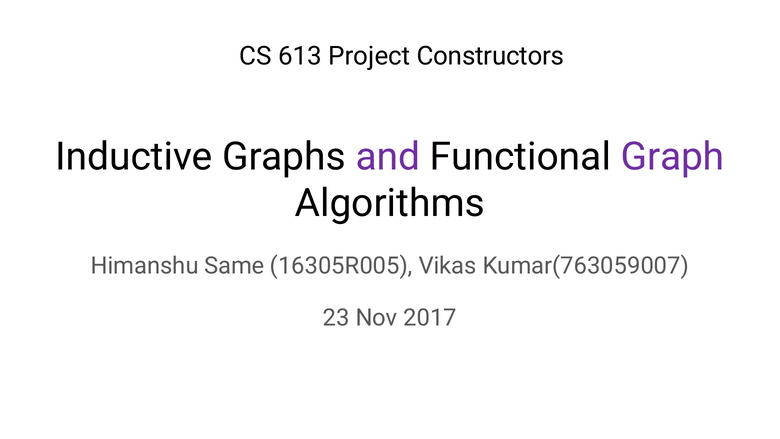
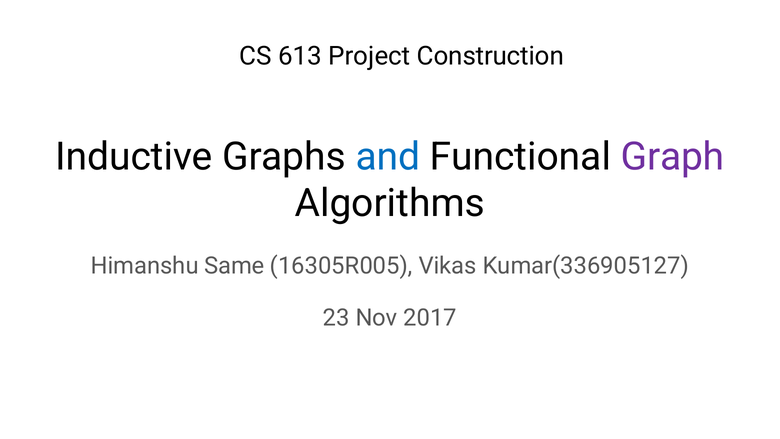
Constructors: Constructors -> Construction (490, 56)
and colour: purple -> blue (388, 157)
Kumar(763059007: Kumar(763059007 -> Kumar(336905127 (586, 266)
